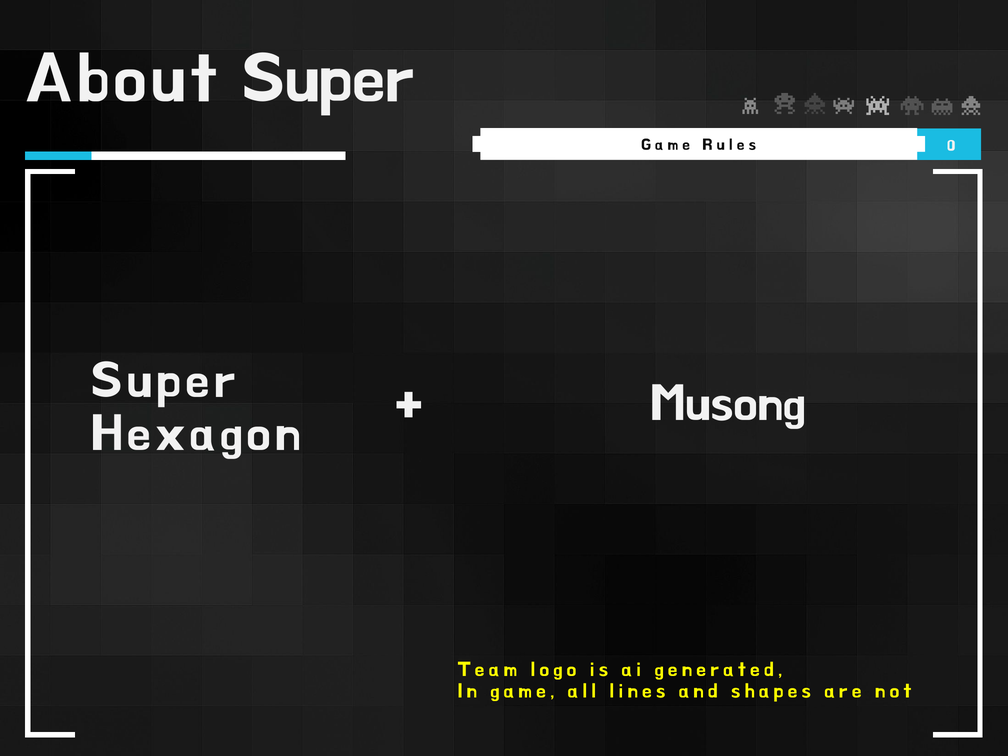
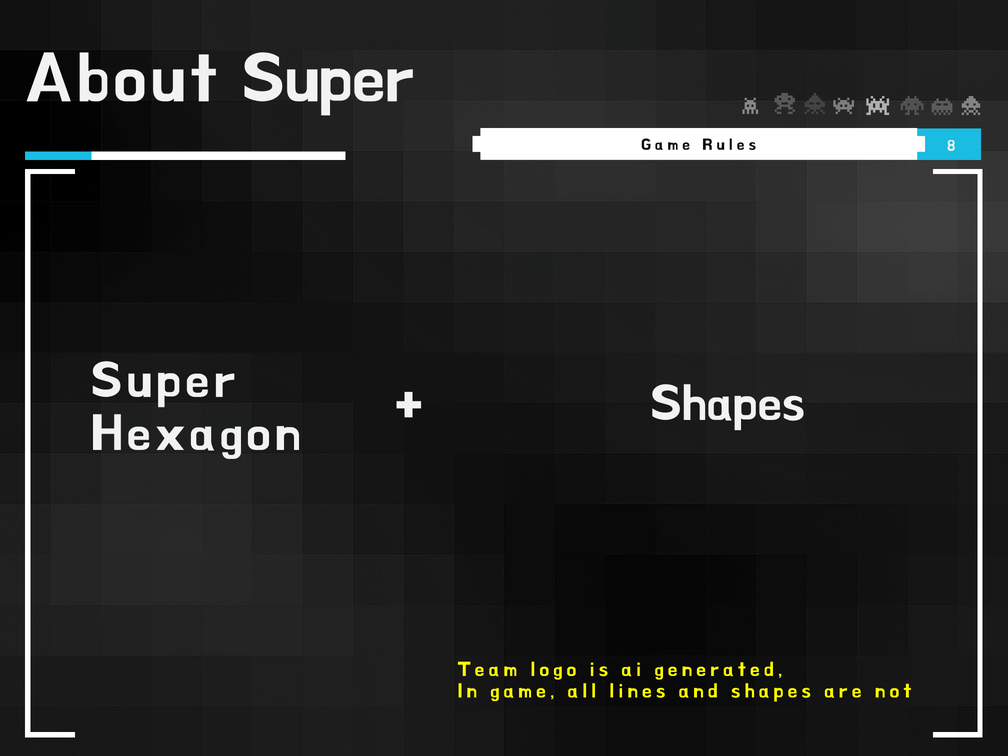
0: 0 -> 8 (951, 145)
Musong: Musong -> Shapes (728, 402)
